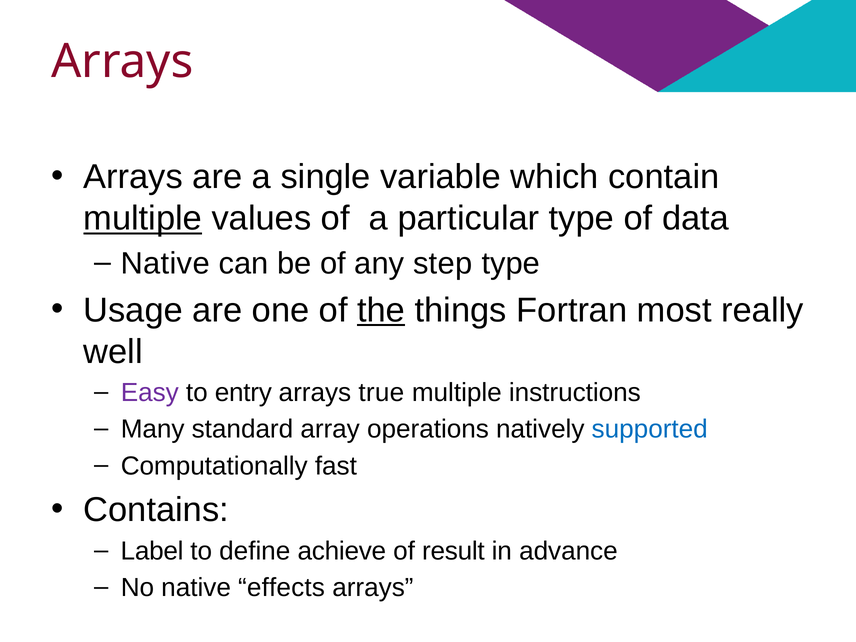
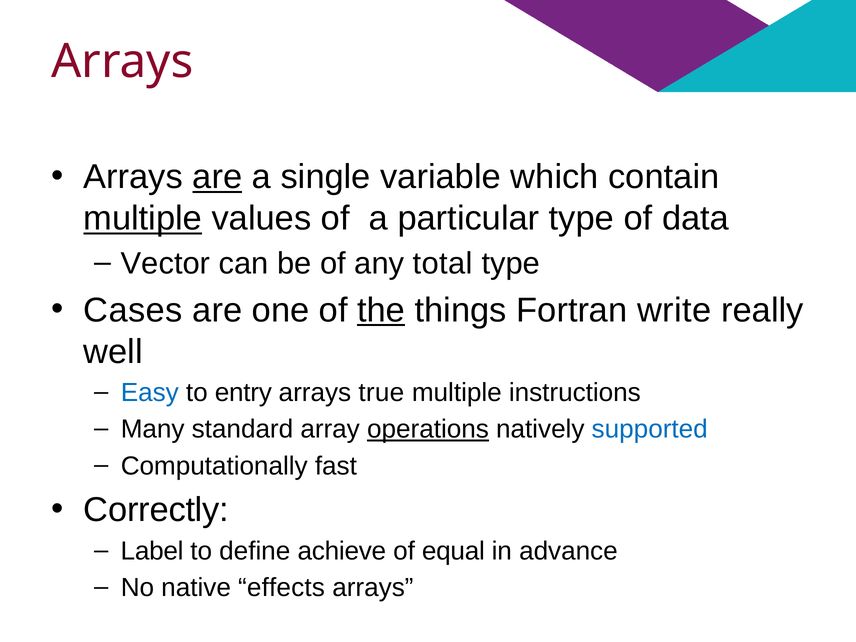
are underline: none -> present (217, 177)
Native: Native -> Vector (165, 264)
step: step -> total (443, 264)
Usage: Usage -> Cases (133, 310)
most: most -> write (674, 310)
Easy colour: purple -> blue (150, 393)
operations underline: none -> present (428, 429)
Contains: Contains -> Correctly (156, 510)
result: result -> equal (453, 551)
